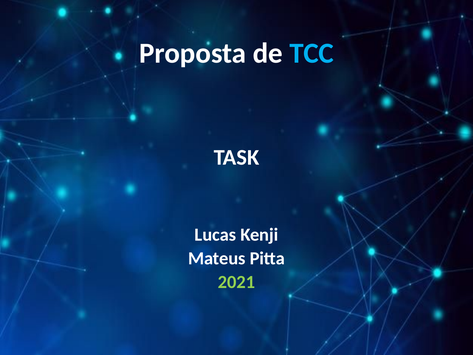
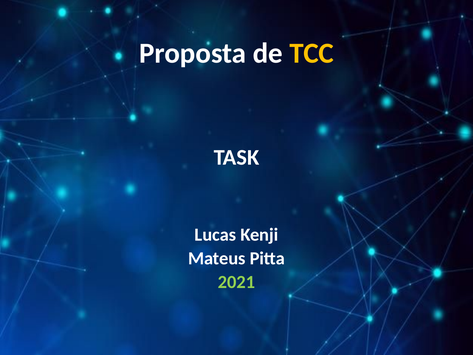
TCC colour: light blue -> yellow (312, 53)
